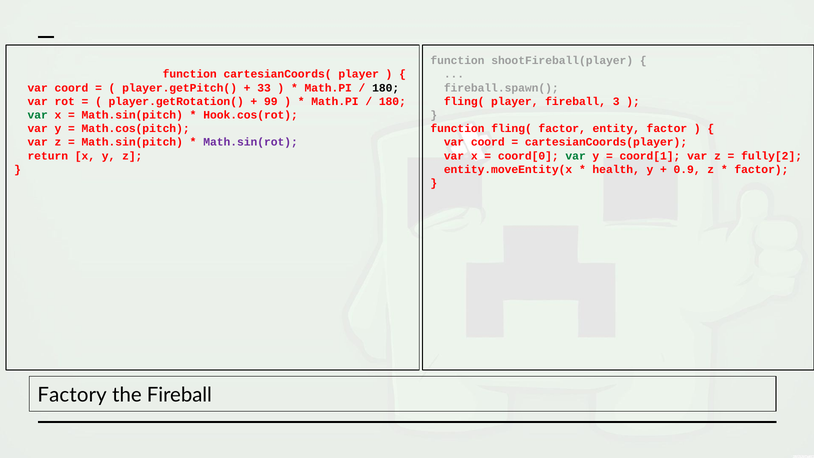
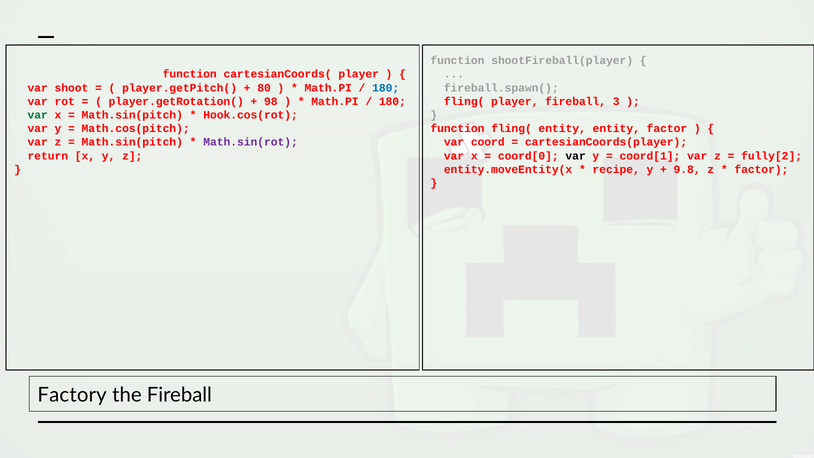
coord: coord -> shoot (71, 88)
33: 33 -> 80 (264, 88)
180 colour: black -> blue (386, 88)
99: 99 -> 98 (271, 101)
fling( factor: factor -> entity (562, 129)
var colour: green -> black (576, 156)
health: health -> recipe (616, 169)
0.9: 0.9 -> 9.8 (687, 169)
